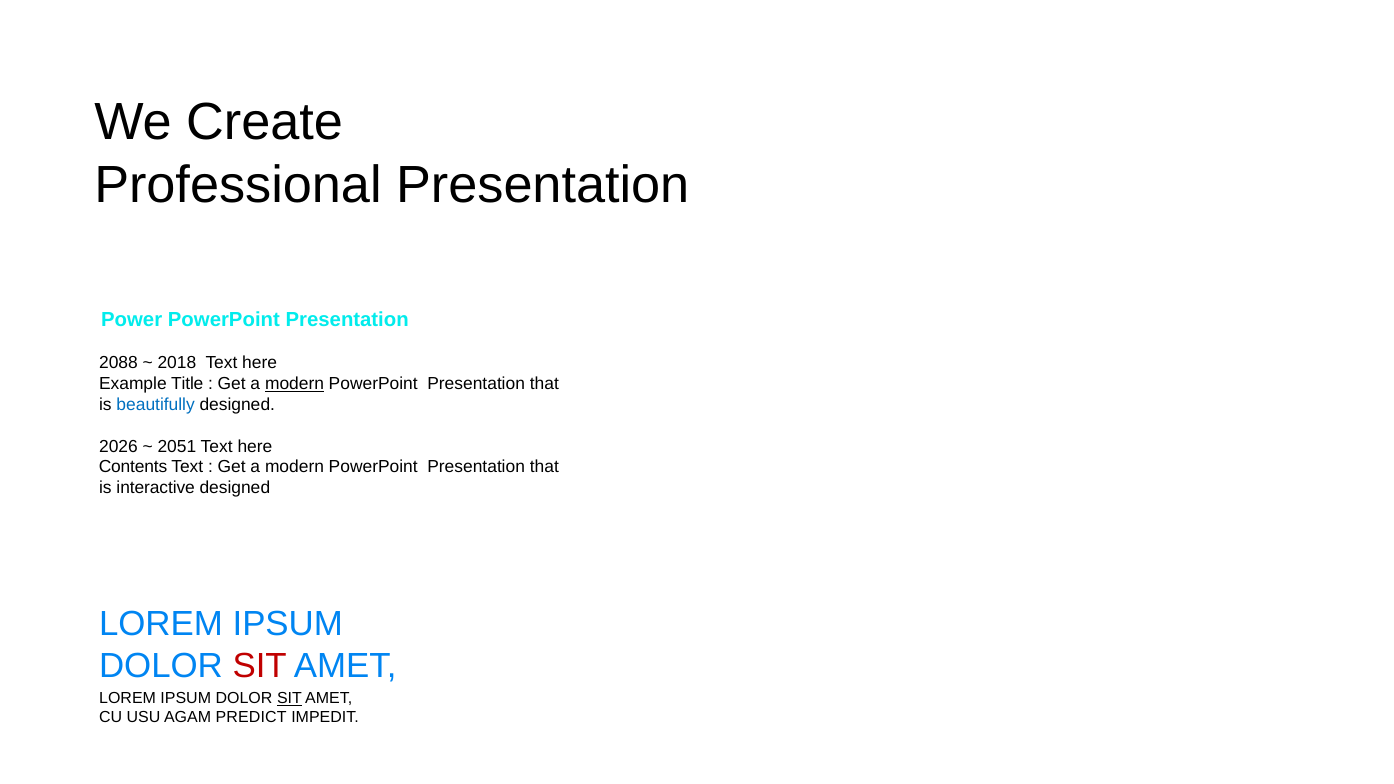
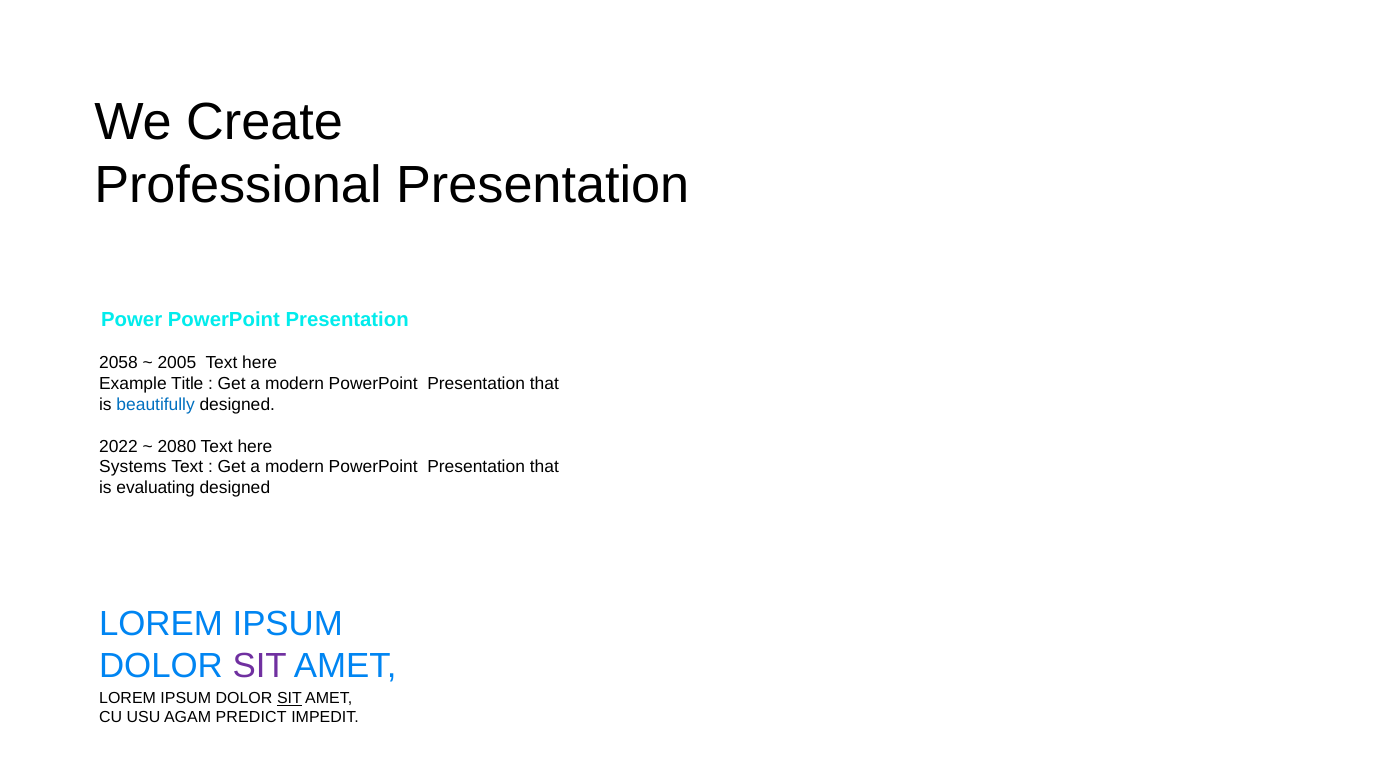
2088: 2088 -> 2058 (118, 363)
2018: 2018 -> 2005 (177, 363)
modern underline: present -> none (295, 384)
2026: 2026 -> 2022 (118, 446)
2051: 2051 -> 2080 (177, 446)
Contents: Contents -> Systems (133, 467)
interactive: interactive -> evaluating (156, 488)
SIT colour: red -> purple (260, 666)
